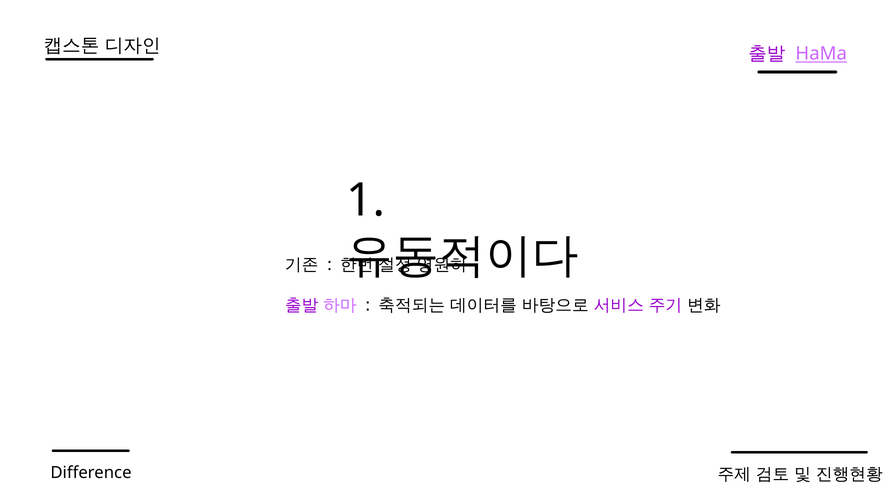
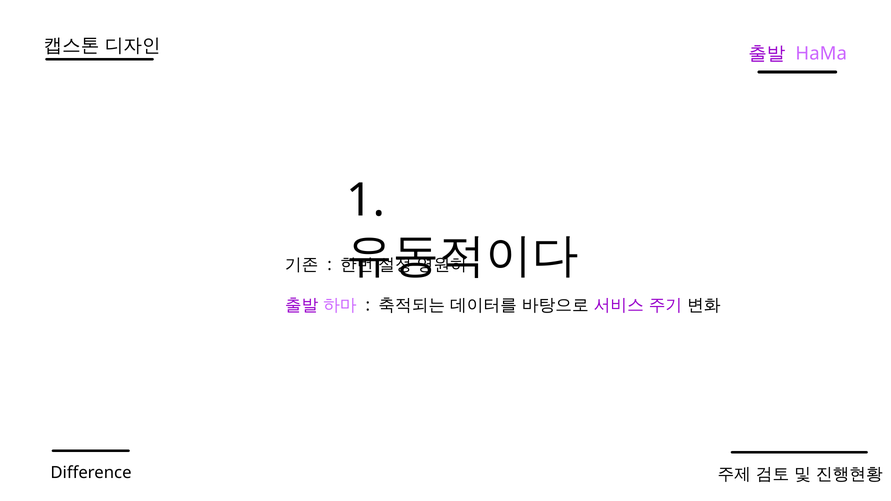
HaMa underline: present -> none (821, 54)
